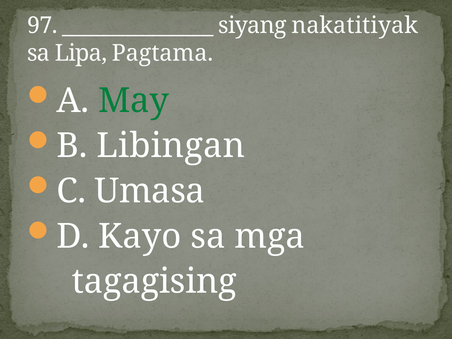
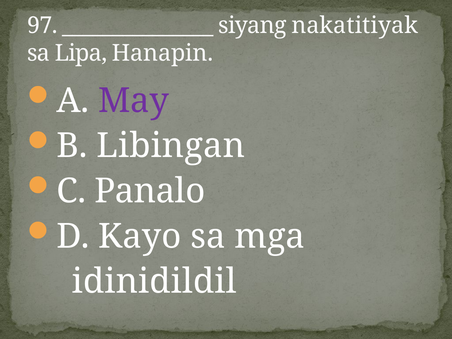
Pagtama: Pagtama -> Hanapin (163, 53)
May colour: green -> purple (134, 101)
Umasa: Umasa -> Panalo (150, 191)
tagagising: tagagising -> idinidildil (154, 281)
